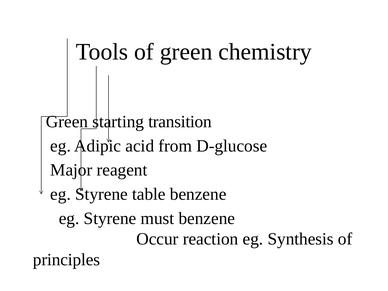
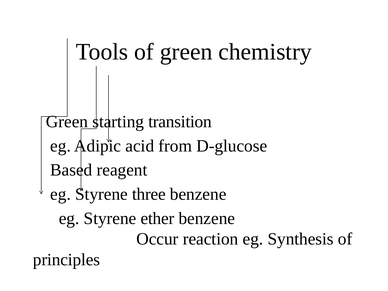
Major: Major -> Based (71, 170)
table: table -> three (149, 194)
must: must -> ether (158, 218)
